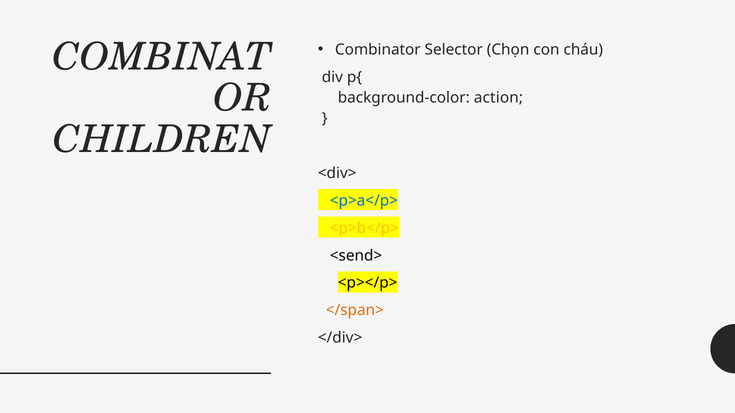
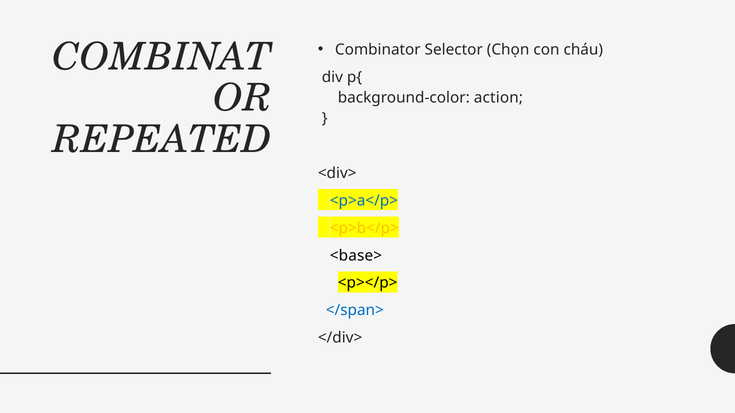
CHILDREN: CHILDREN -> REPEATED (162, 140)
<send>: <send> -> <base> (356, 256)
</span> colour: orange -> blue (355, 311)
